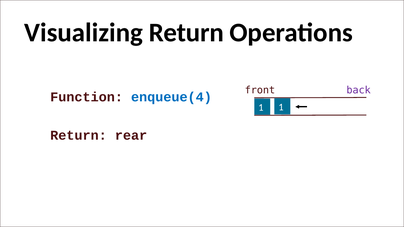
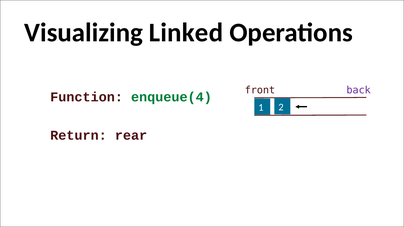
Visualizing Return: Return -> Linked (186, 33)
enqueue(4 colour: blue -> green (171, 97)
1 1: 1 -> 2 (281, 107)
